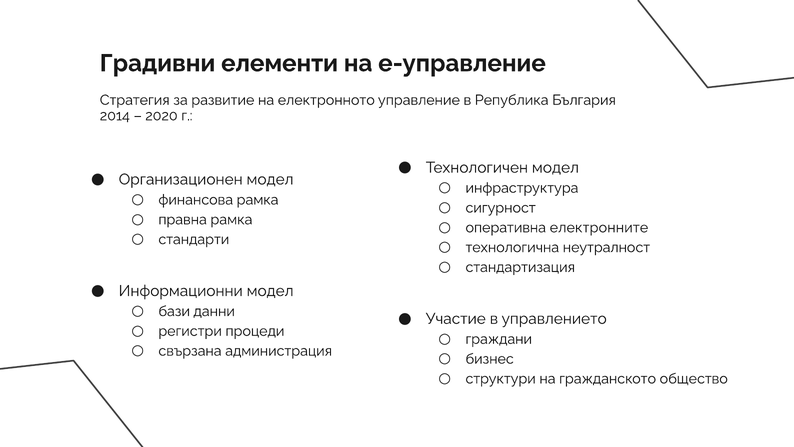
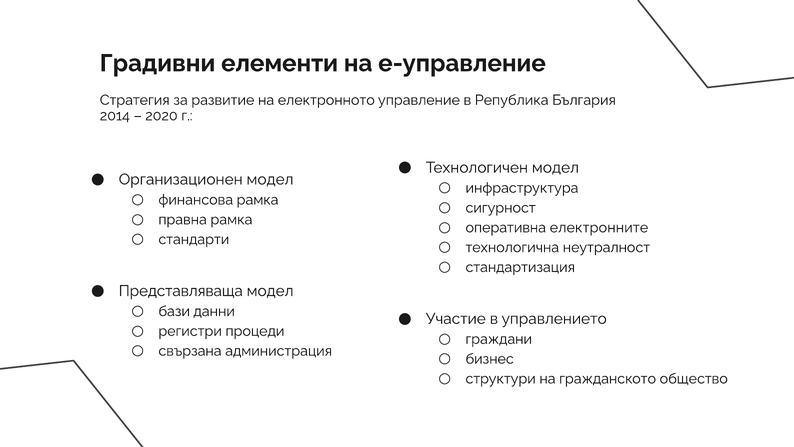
Информационни: Информационни -> Представляваща (181, 291)
